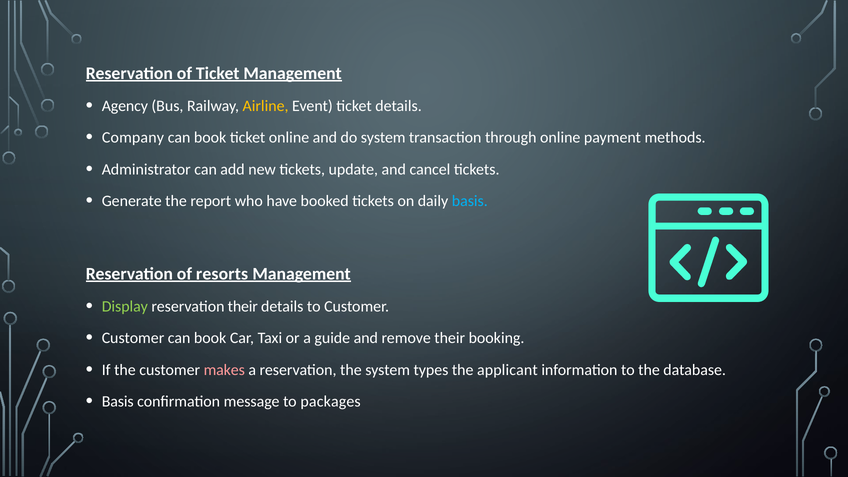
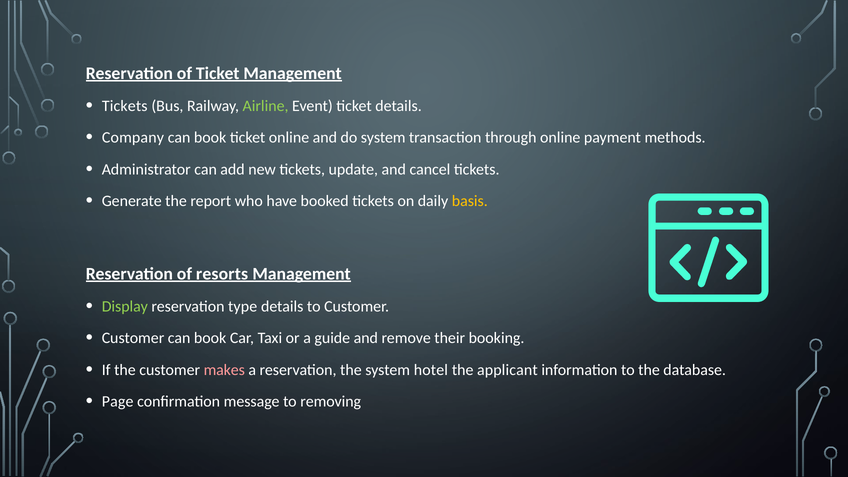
Agency: Agency -> Tickets (125, 106)
Airline colour: yellow -> light green (266, 106)
basis colour: light blue -> yellow (470, 201)
reservation their: their -> type (243, 306)
types: types -> hotel (431, 370)
Basis: Basis -> Page (118, 402)
packages: packages -> removing (331, 402)
